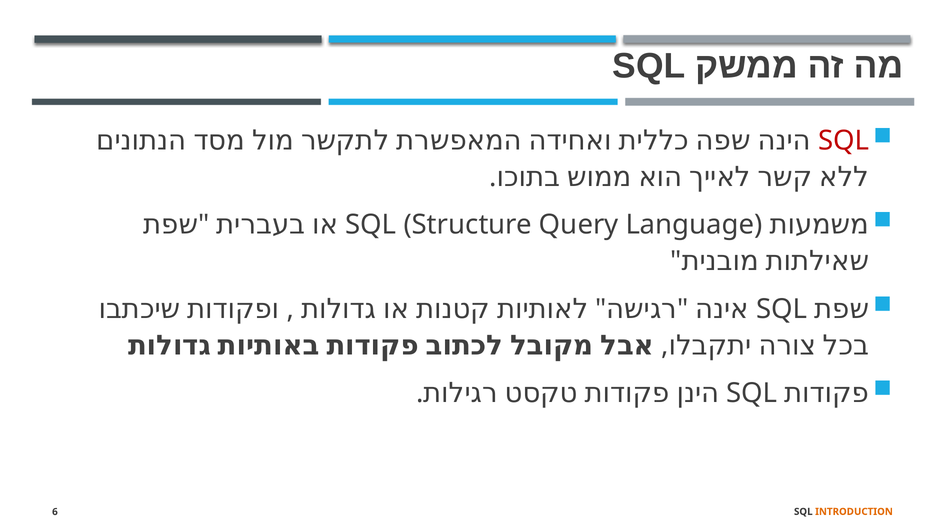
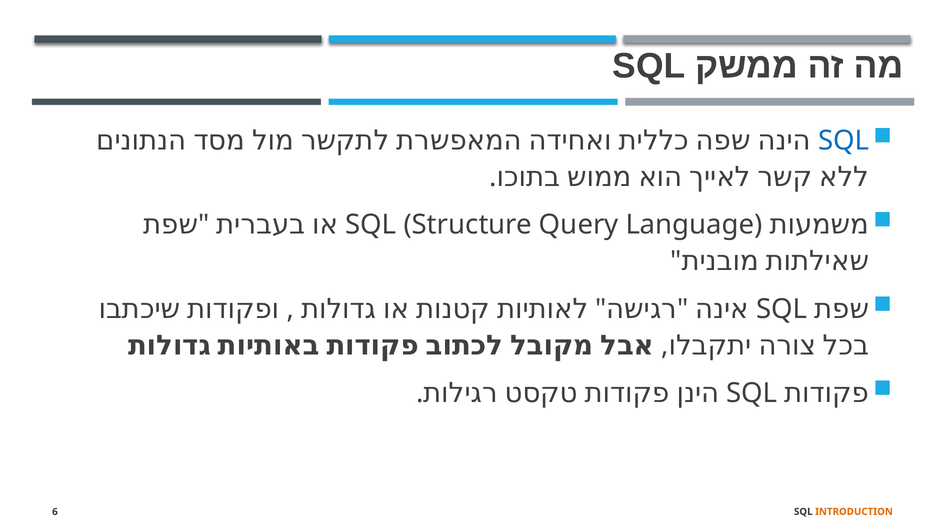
SQL colour: red -> blue (844, 140)
